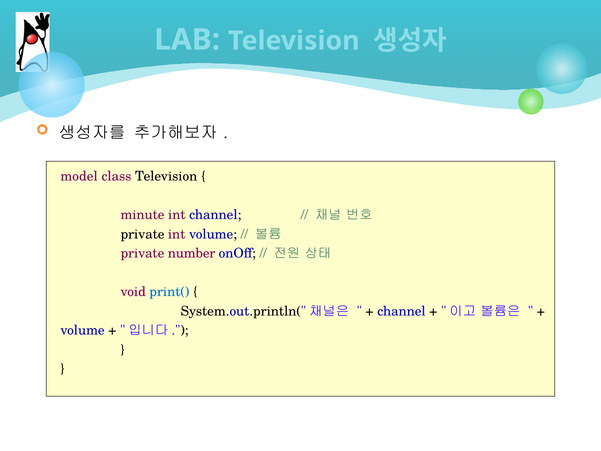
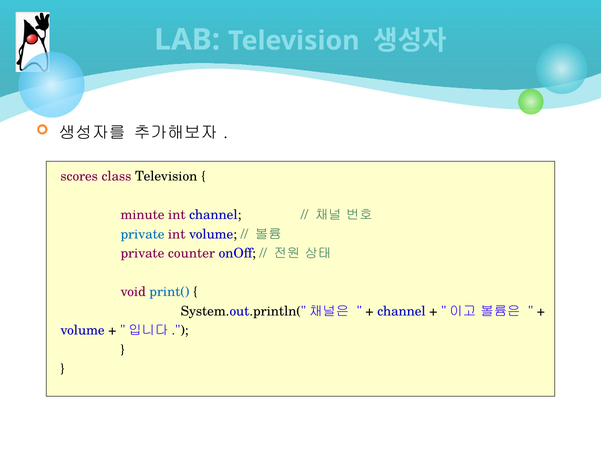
model: model -> scores (79, 176)
private colour: black -> blue (143, 234)
number: number -> counter (191, 253)
